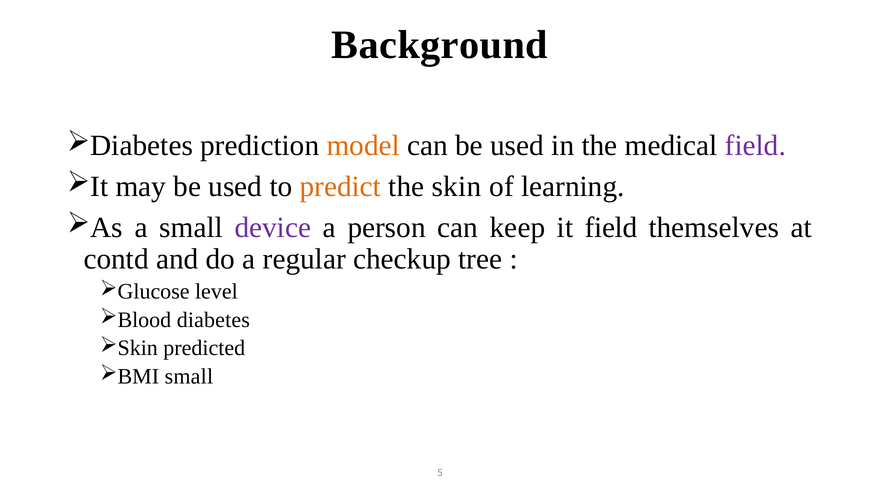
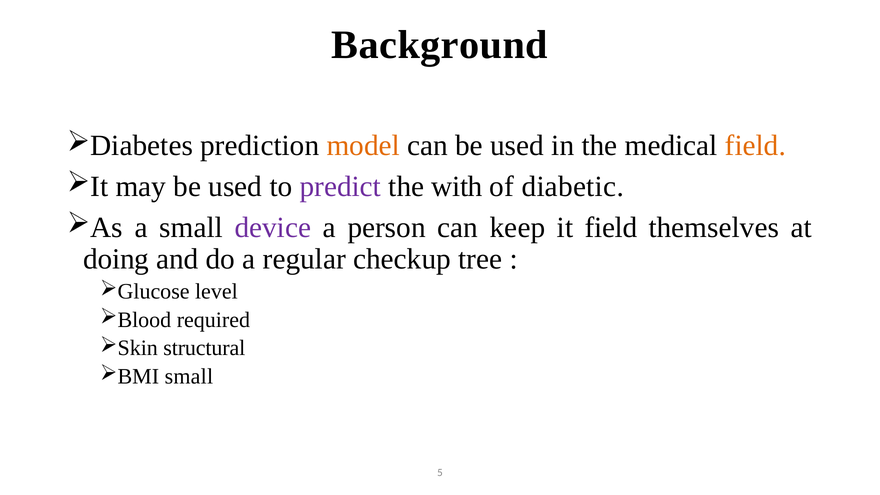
field colour: purple -> orange (755, 146)
predict colour: orange -> purple (340, 187)
skin: skin -> with (457, 187)
learning: learning -> diabetic (573, 187)
contd: contd -> doing (116, 259)
diabetes: diabetes -> required (213, 320)
predicted: predicted -> structural (204, 348)
